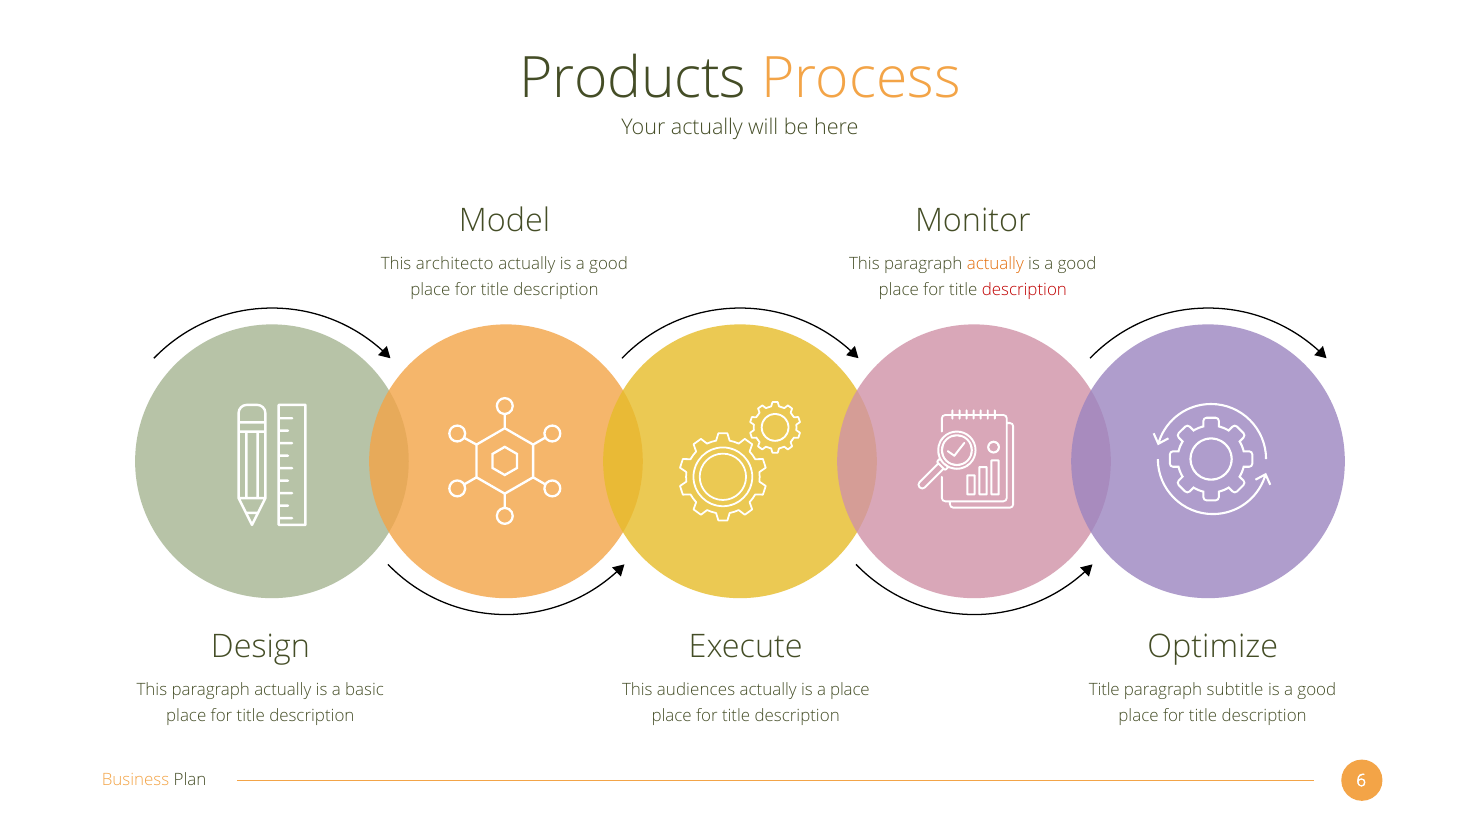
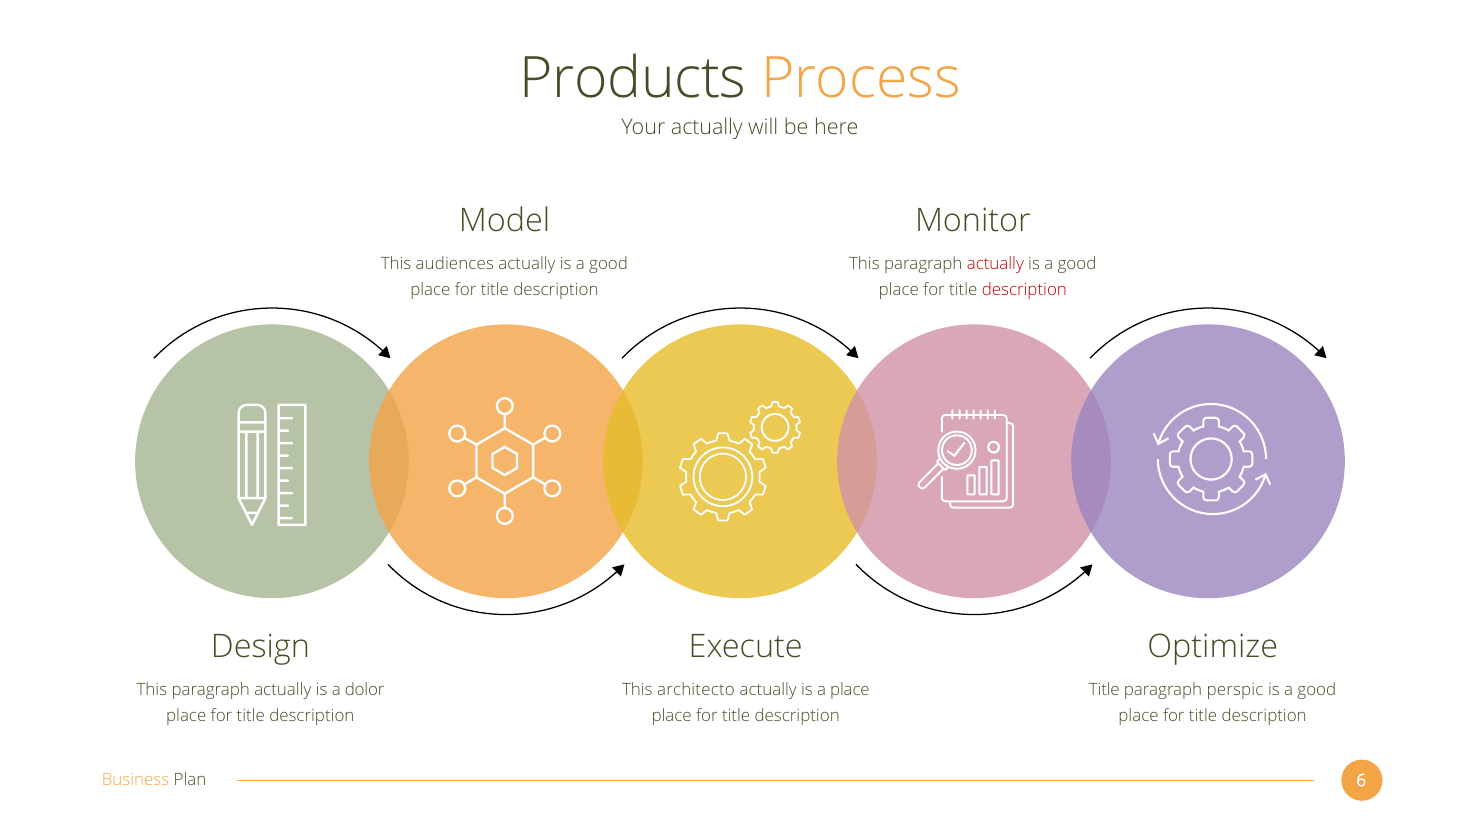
architecto: architecto -> audiences (455, 263)
actually colour: orange -> red (995, 263)
basic: basic -> dolor (365, 689)
audiences: audiences -> architecto (696, 689)
subtitle: subtitle -> perspic (1235, 689)
